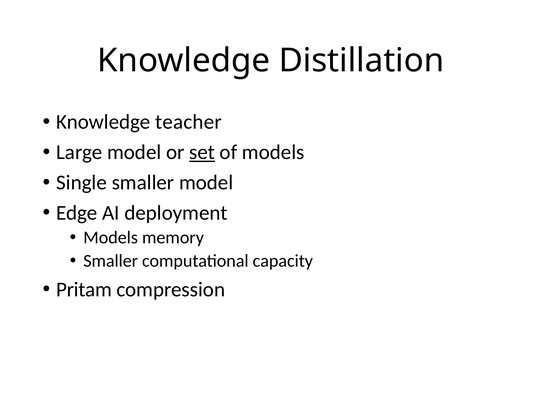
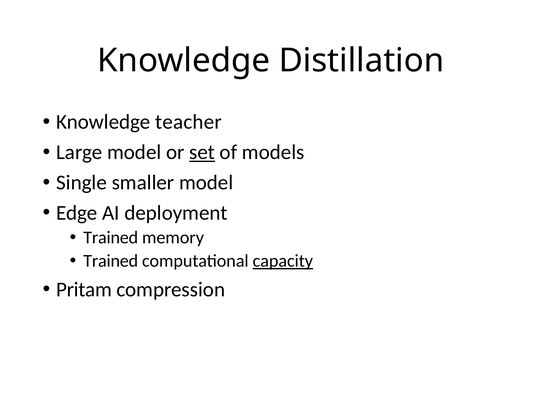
Models: Models -> Trained (111, 238)
Smaller: Smaller -> Trained (111, 261)
capacity underline: none -> present (283, 261)
